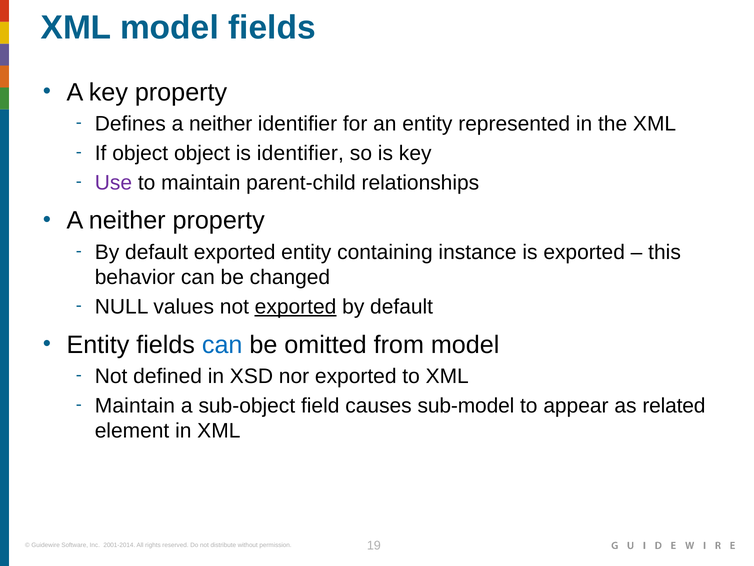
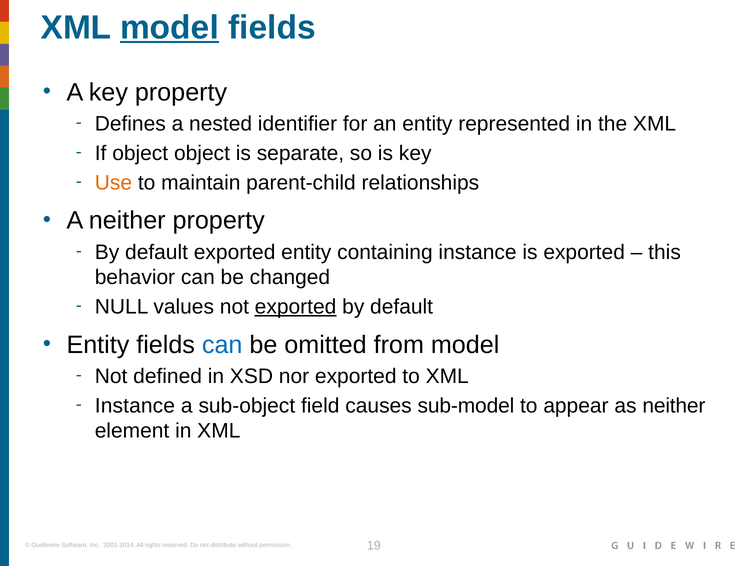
model underline: none -> present (169, 28)
Defines a neither: neither -> nested (221, 124)
is identifier: identifier -> separate (300, 153)
Use colour: purple -> orange (113, 182)
Maintain: Maintain -> Instance (135, 405)
as related: related -> neither (674, 405)
